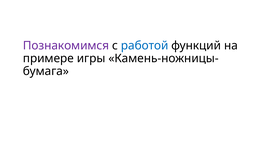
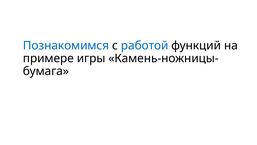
Познакомимся colour: purple -> blue (66, 46)
